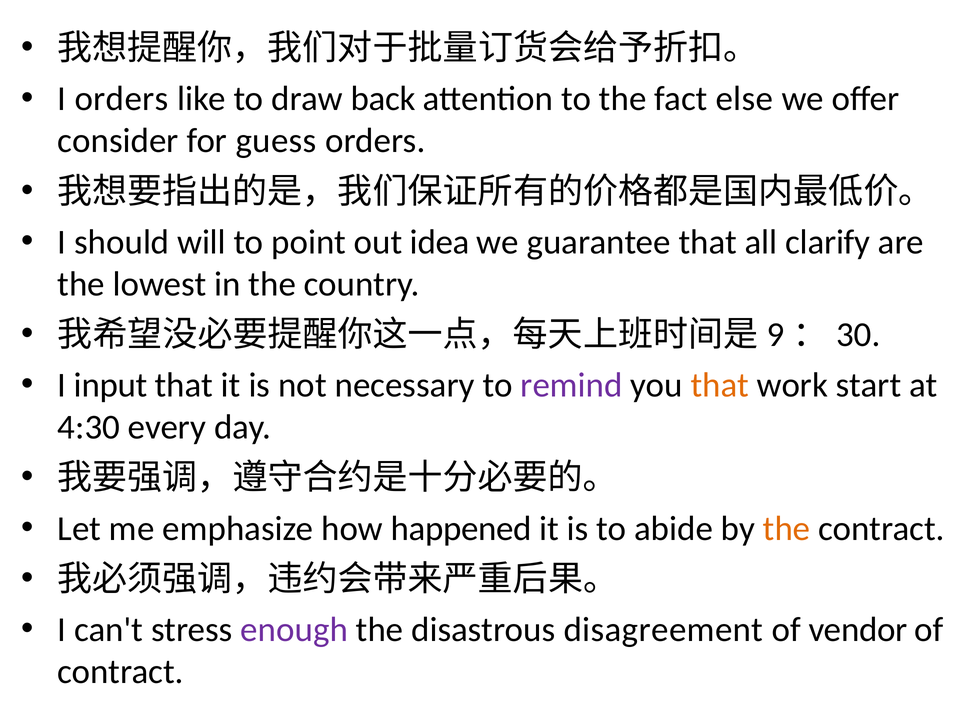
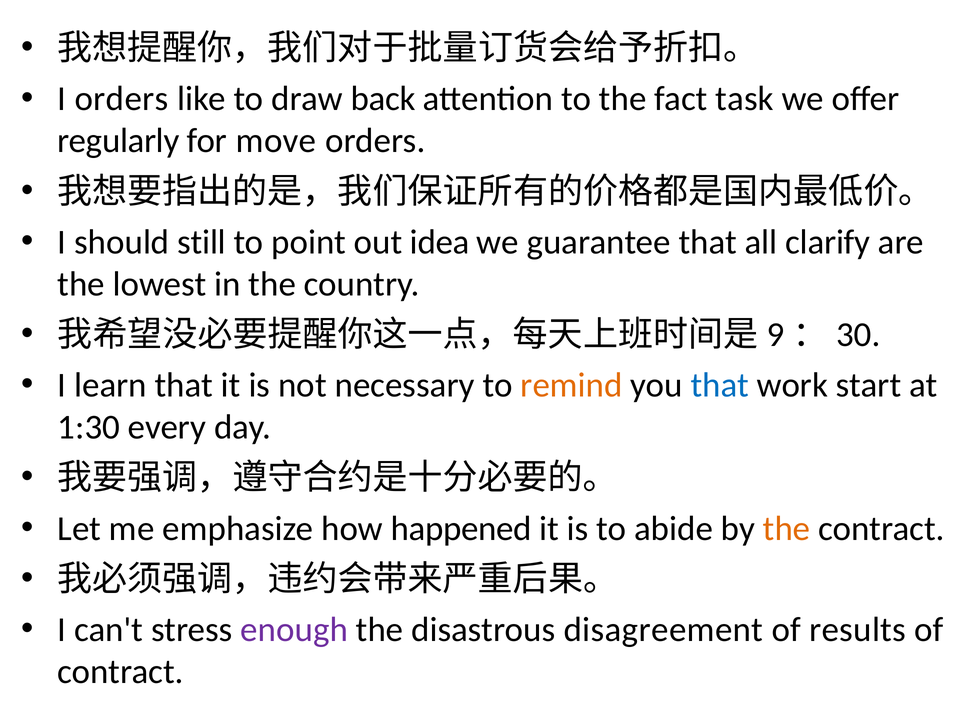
else: else -> task (745, 99)
consider: consider -> regularly (118, 141)
guess: guess -> move (276, 141)
will: will -> still (202, 242)
input: input -> learn (110, 385)
remind colour: purple -> orange (571, 385)
that colour: orange -> blue (720, 385)
4:30: 4:30 -> 1:30 (89, 427)
vendor: vendor -> results (858, 629)
